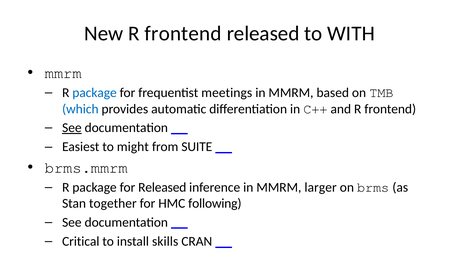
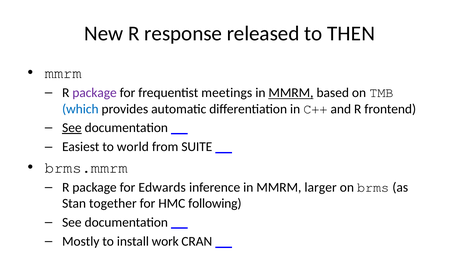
New R frontend: frontend -> response (183, 33)
WITH: WITH -> THEN (351, 33)
package colour: blue -> purple (95, 93)
MMRM underline: none -> present (291, 93)
might: might -> world (133, 147)
for Released: Released -> Edwards (162, 187)
Critical: Critical -> Mostly (81, 241)
skills: skills -> work (165, 241)
